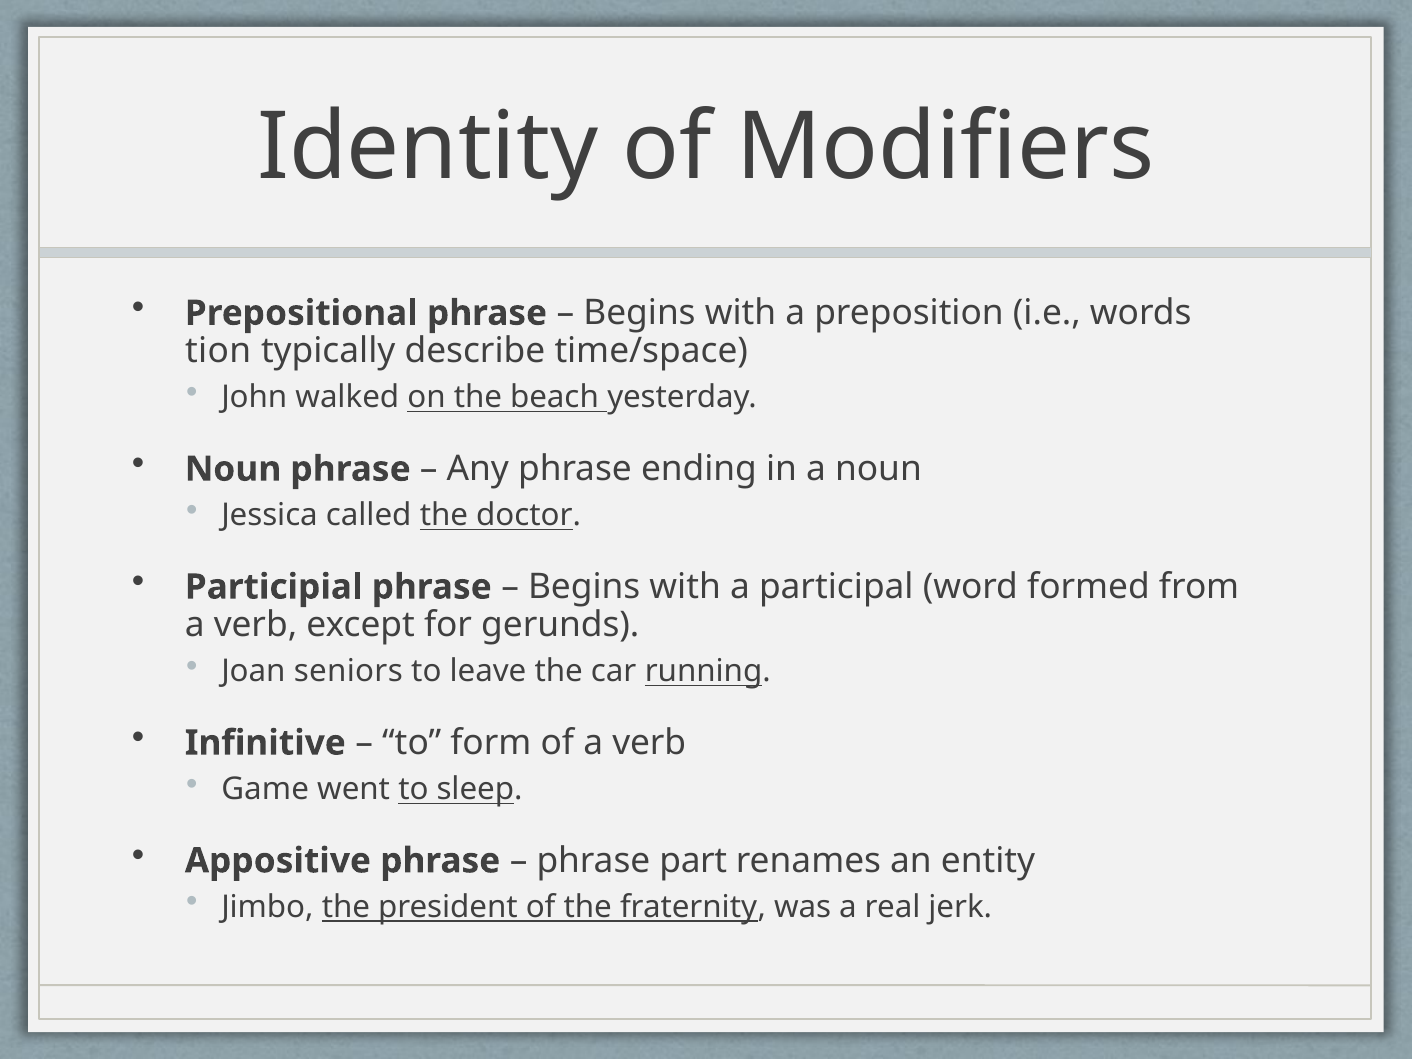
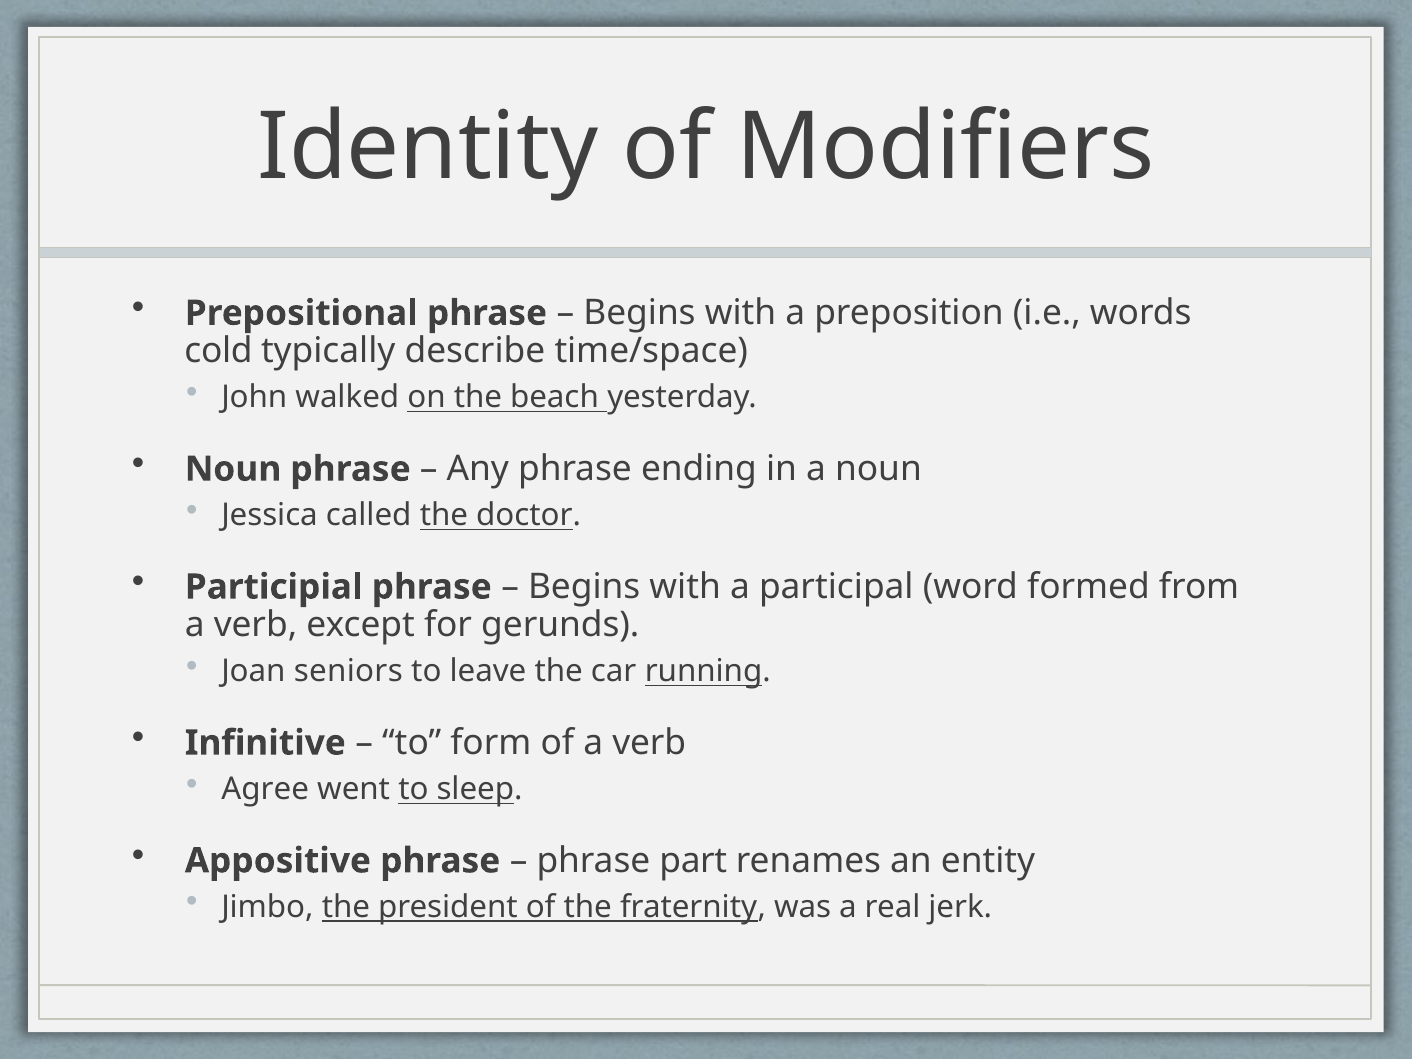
tion: tion -> cold (219, 351)
Game: Game -> Agree (265, 789)
